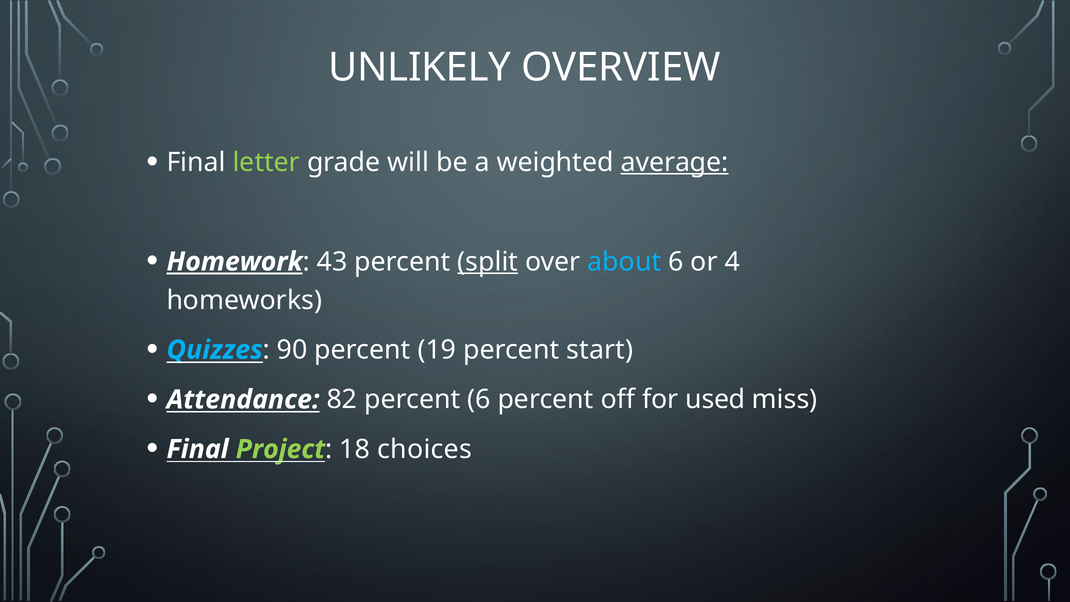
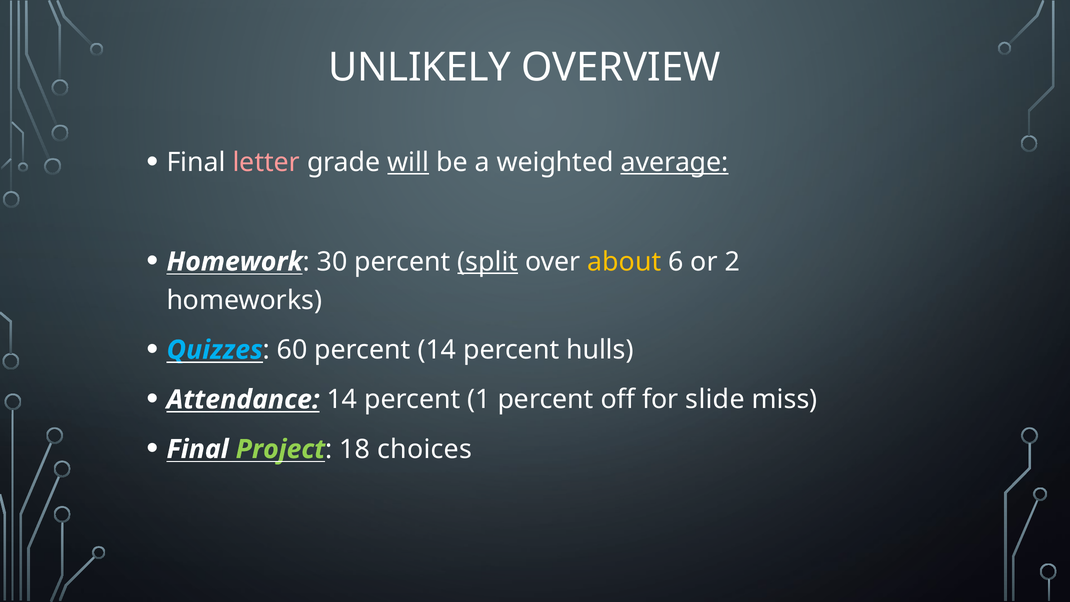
letter colour: light green -> pink (266, 162)
will underline: none -> present (408, 162)
Homework underline: present -> none (235, 262)
43: 43 -> 30 (332, 262)
about colour: light blue -> yellow (624, 262)
4: 4 -> 2 (732, 262)
90: 90 -> 60 (292, 350)
percent 19: 19 -> 14 (437, 350)
start: start -> hulls (600, 350)
Attendance 82: 82 -> 14 (342, 400)
percent 6: 6 -> 1 (479, 400)
used: used -> slide (715, 400)
